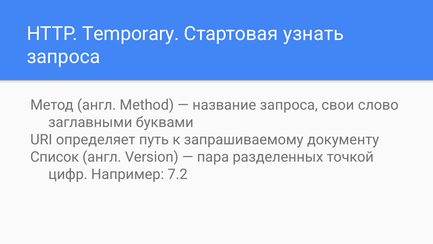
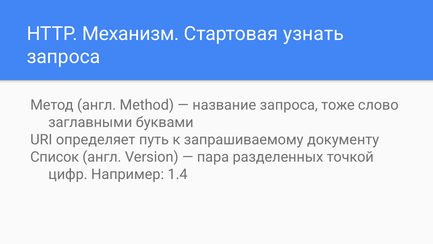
Temporary: Temporary -> Механизм (131, 34)
свои: свои -> тоже (338, 105)
7.2: 7.2 -> 1.4 (178, 174)
